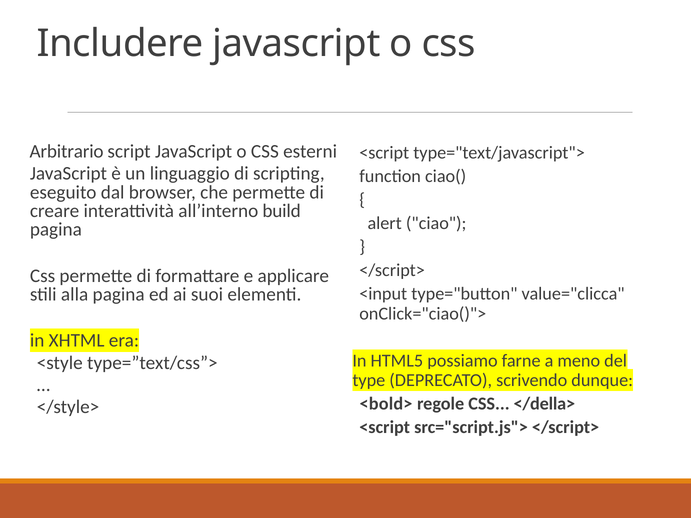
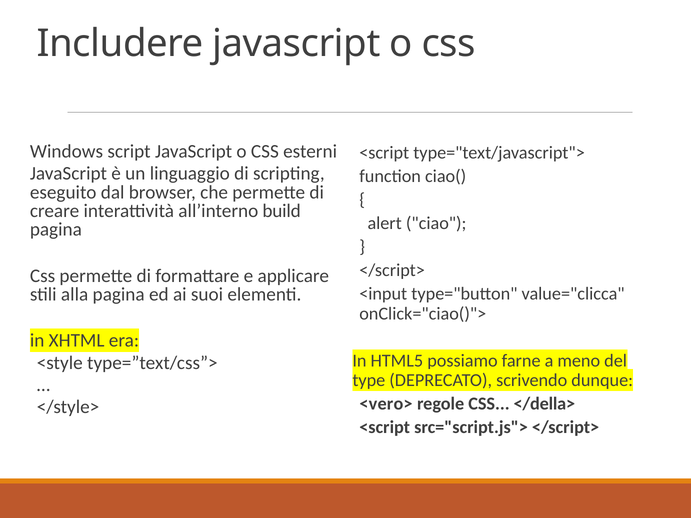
Arbitrario: Arbitrario -> Windows (66, 152)
<bold>: <bold> -> <vero> (386, 404)
